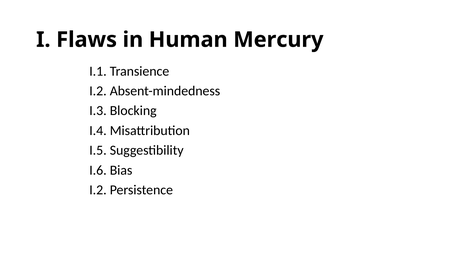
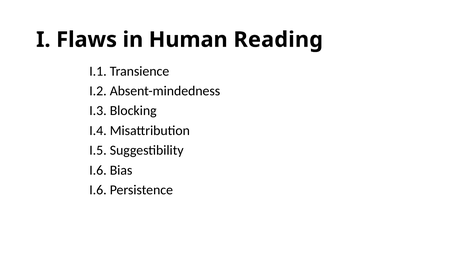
Mercury: Mercury -> Reading (278, 40)
I.2: I.2 -> I.6 (98, 190)
